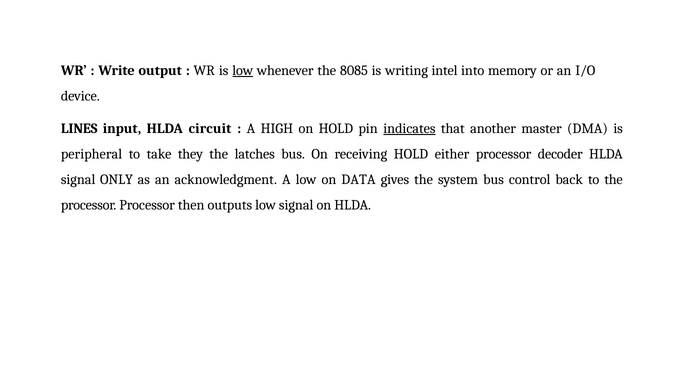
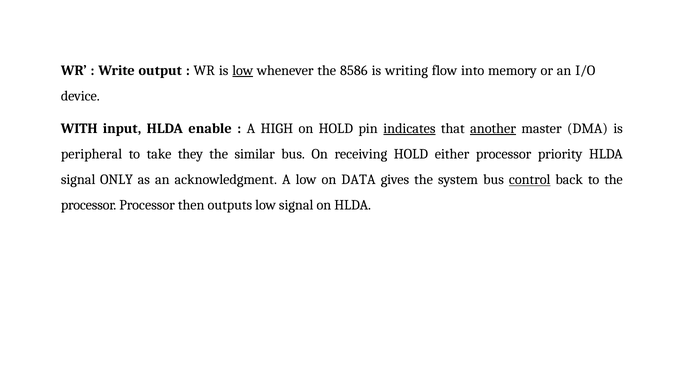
8085: 8085 -> 8586 (354, 70)
intel: intel -> flow (444, 70)
LINES: LINES -> WITH (79, 129)
circuit: circuit -> enable (210, 129)
another underline: none -> present (493, 129)
latches: latches -> similar (255, 154)
decoder: decoder -> priority (560, 154)
control underline: none -> present (530, 180)
